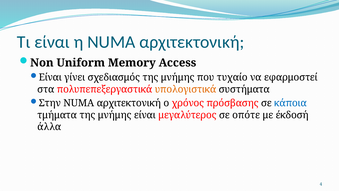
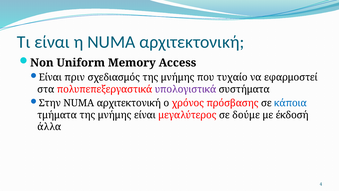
γίνει: γίνει -> πριν (75, 77)
υπολογιστικά colour: orange -> purple (186, 89)
οπότε: οπότε -> δούμε (246, 115)
